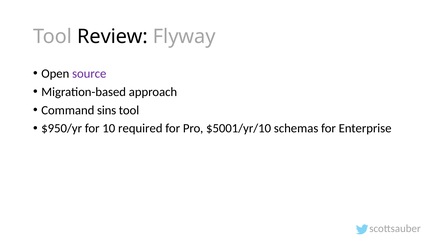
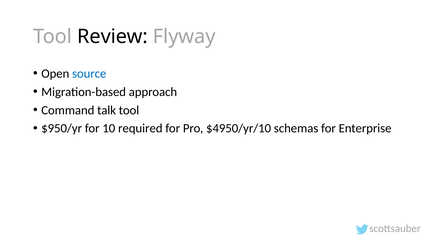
source colour: purple -> blue (89, 74)
sins: sins -> talk (107, 110)
$5001/yr/10: $5001/yr/10 -> $4950/yr/10 (239, 128)
